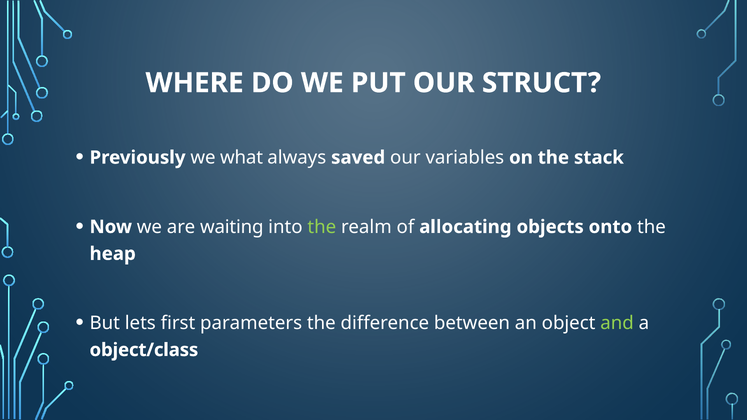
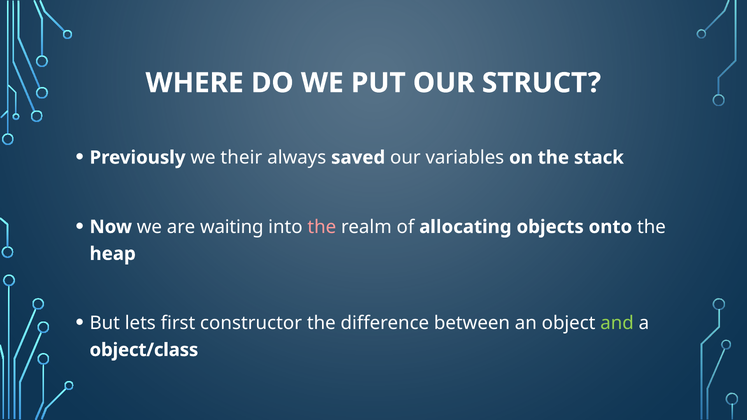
what: what -> their (241, 158)
the colour: light green -> pink (322, 227)
parameters: parameters -> constructor (251, 323)
